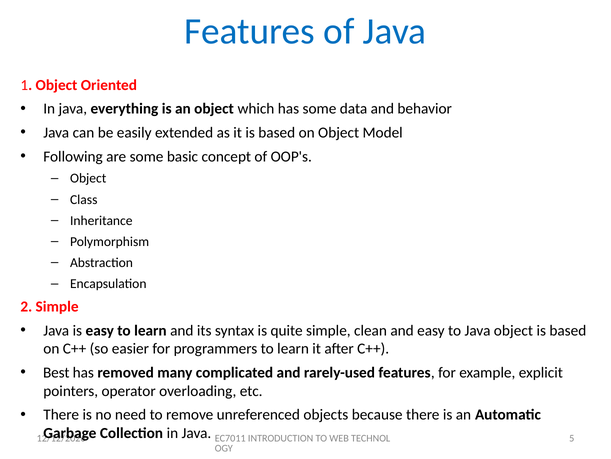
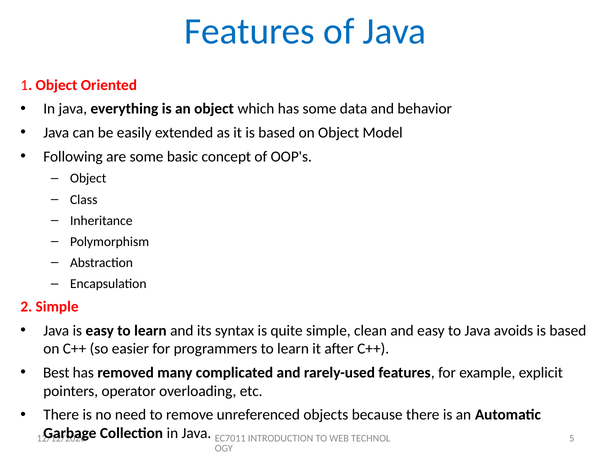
Java object: object -> avoids (514, 330)
